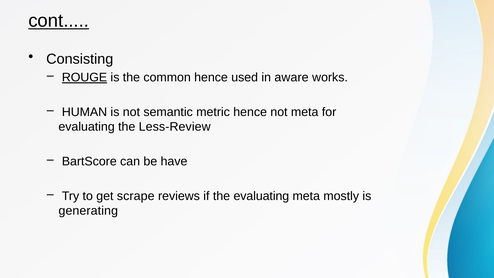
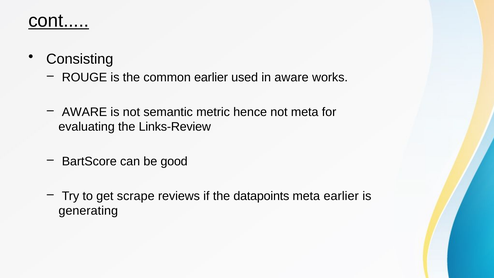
ROUGE underline: present -> none (84, 77)
common hence: hence -> earlier (211, 77)
HUMAN: HUMAN -> AWARE (84, 112)
Less-Review: Less-Review -> Links-Review (175, 127)
have: have -> good (174, 161)
the evaluating: evaluating -> datapoints (261, 196)
meta mostly: mostly -> earlier (341, 196)
